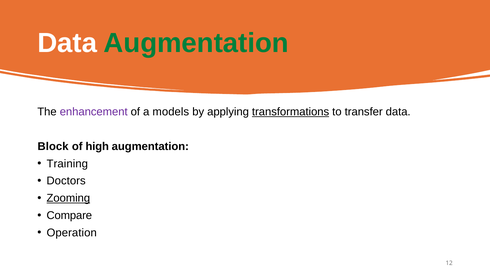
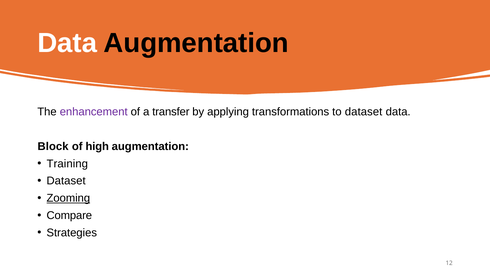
Augmentation colour: green -> black (196, 43)
models: models -> transfer (171, 112)
transformations underline: present -> none (291, 112)
to transfer: transfer -> dataset (364, 112)
Doctors: Doctors -> Dataset (66, 181)
Operation: Operation -> Strategies (72, 232)
